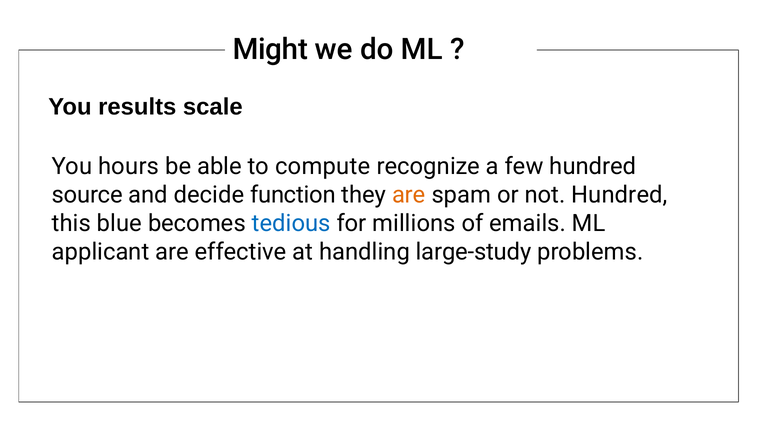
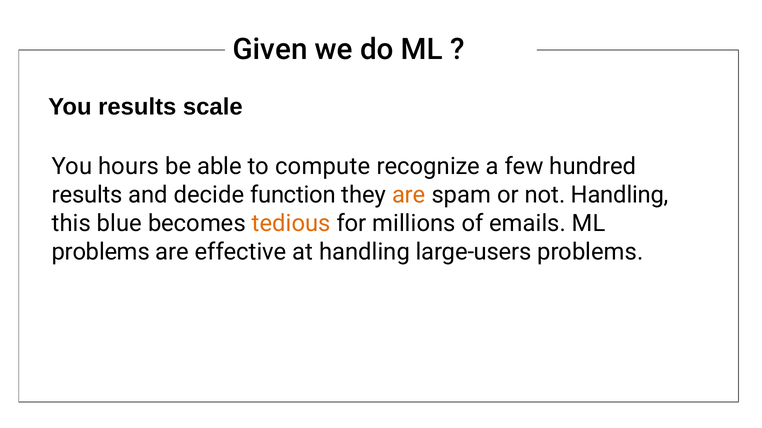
Might: Might -> Given (270, 50)
source: source -> results (87, 195)
not Hundred: Hundred -> Handling (620, 195)
tedious colour: blue -> orange (291, 224)
applicant: applicant -> problems (101, 252)
large-study: large-study -> large-users (474, 252)
